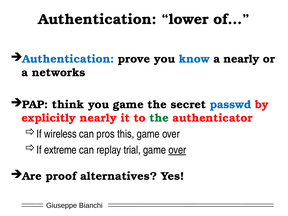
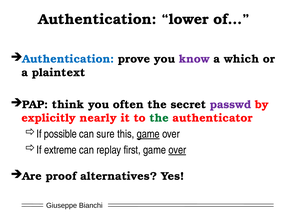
know colour: blue -> purple (194, 59)
a nearly: nearly -> which (241, 59)
networks: networks -> plaintext (59, 73)
you game: game -> often (128, 105)
passwd colour: blue -> purple (231, 105)
wireless: wireless -> possible (60, 134)
pros: pros -> sure (106, 134)
game underline: none -> present (148, 134)
trial: trial -> first (132, 150)
